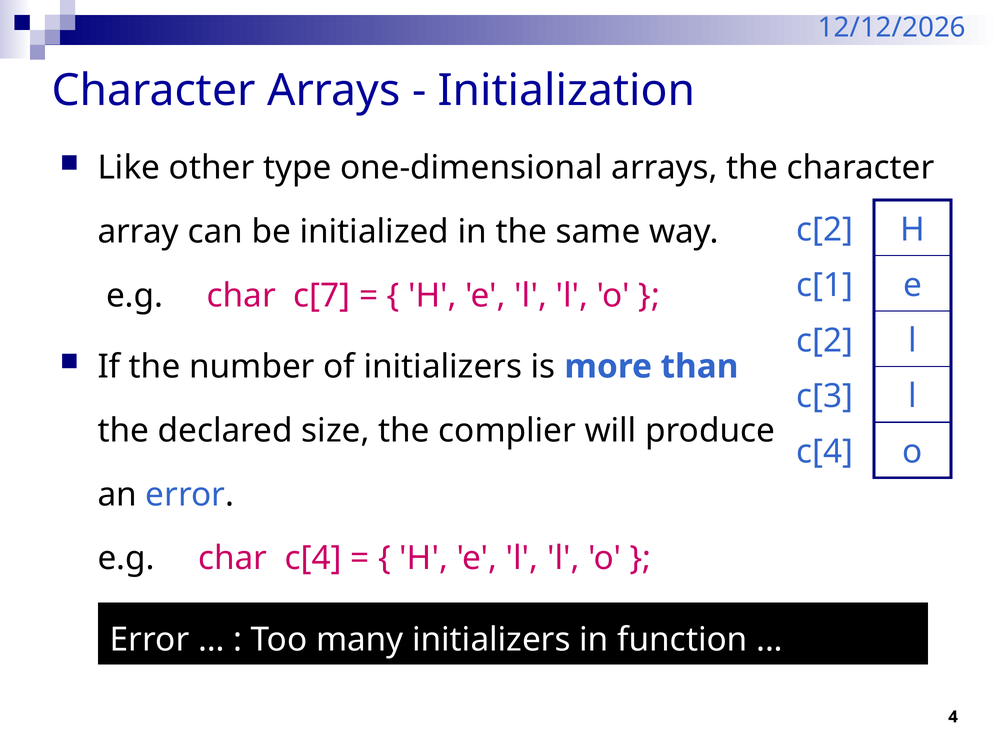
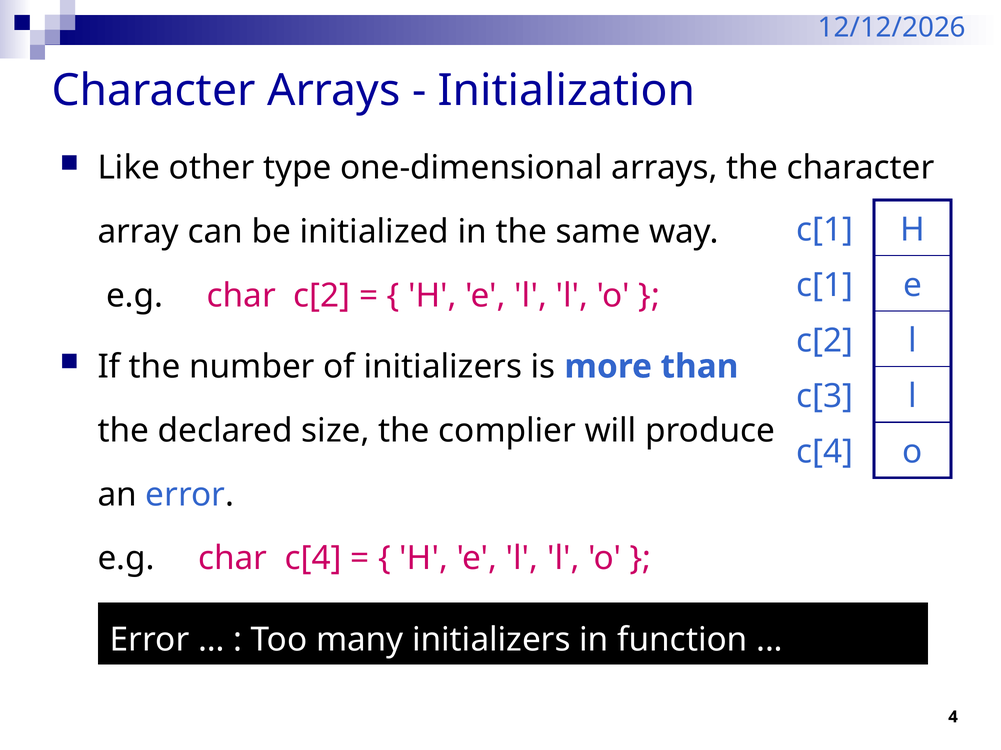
c[2: c[2 -> c[1 (825, 230)
char c[7: c[7 -> c[2 (322, 296)
